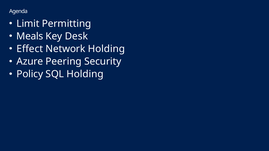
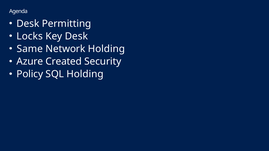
Limit: Limit -> Desk (28, 24)
Meals: Meals -> Locks (30, 36)
Effect: Effect -> Same (30, 49)
Peering: Peering -> Created (64, 62)
